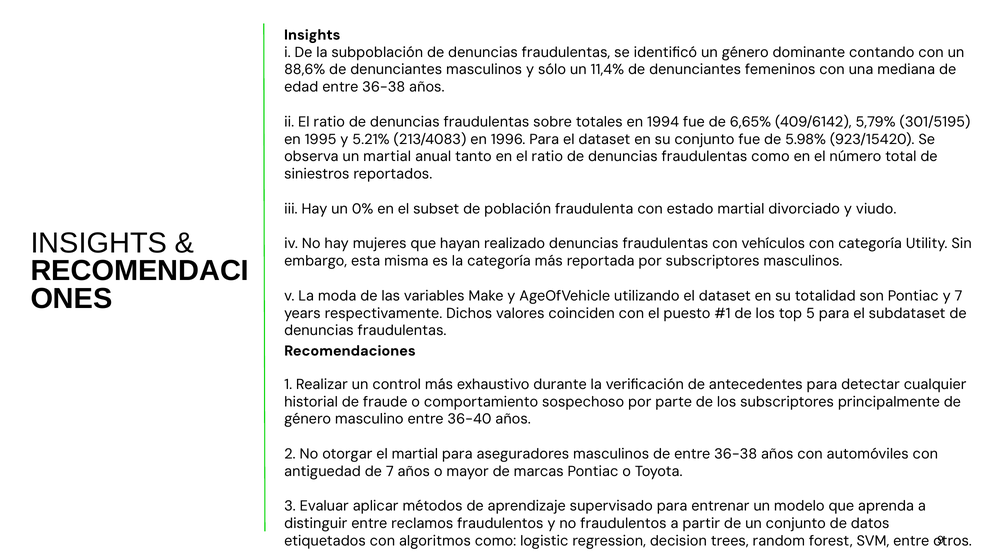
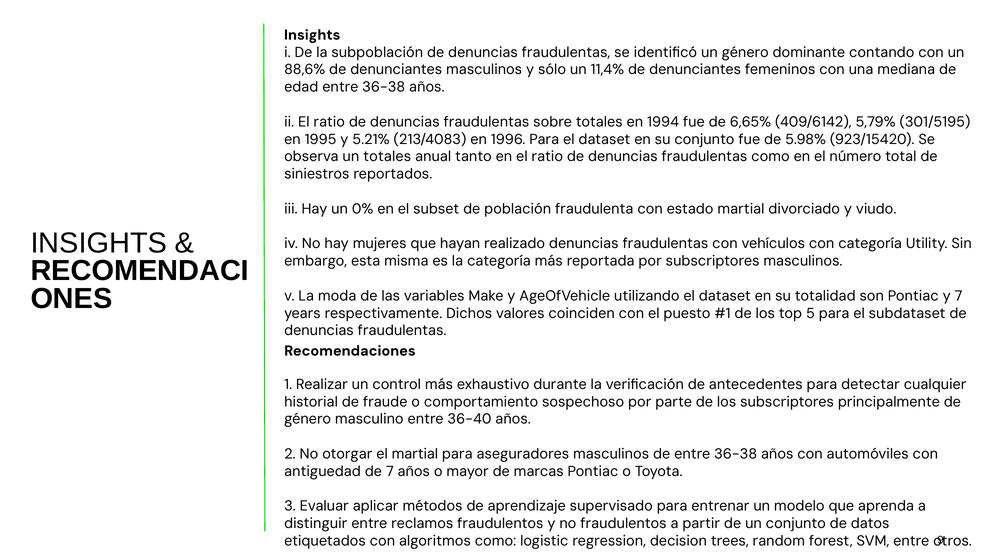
un martial: martial -> totales (387, 157)
